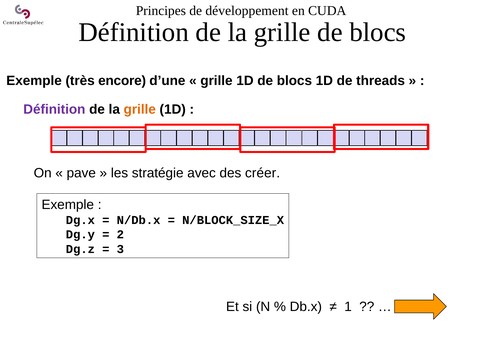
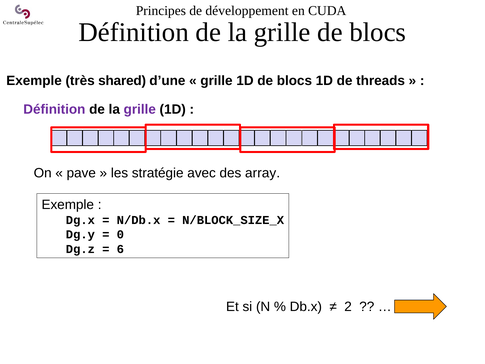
encore: encore -> shared (122, 81)
grille colour: orange -> purple (140, 109)
créer: créer -> array (263, 173)
2: 2 -> 0 (120, 234)
3: 3 -> 6 (120, 249)
1: 1 -> 2 (348, 307)
